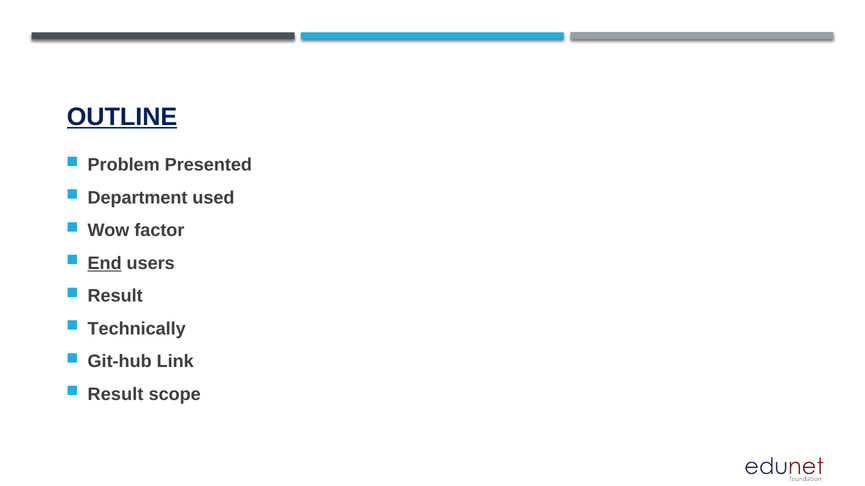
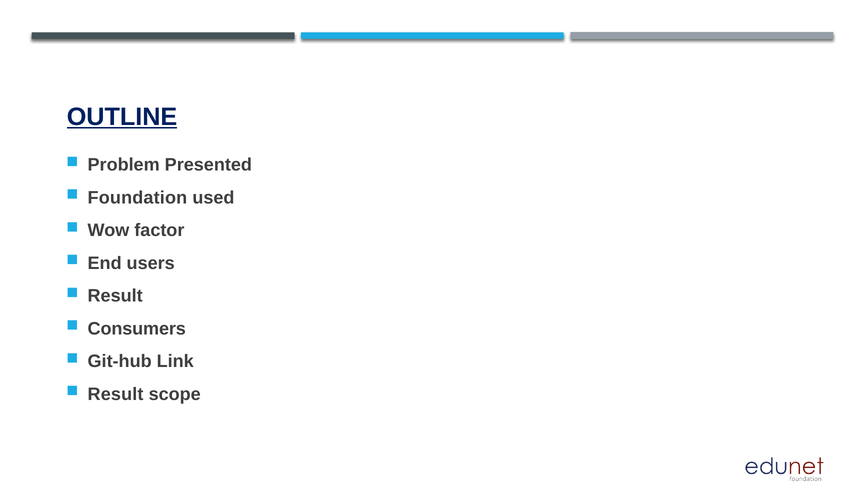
Department: Department -> Foundation (137, 198)
End underline: present -> none (105, 264)
Technically: Technically -> Consumers (137, 329)
